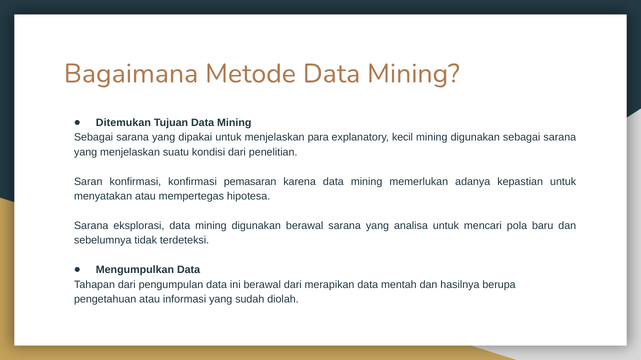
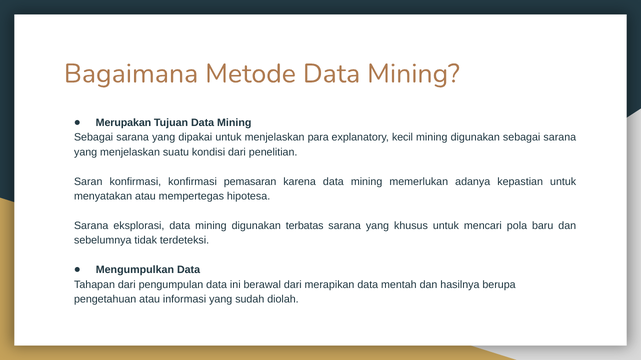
Ditemukan: Ditemukan -> Merupakan (123, 123)
digunakan berawal: berawal -> terbatas (305, 226)
analisa: analisa -> khusus (411, 226)
